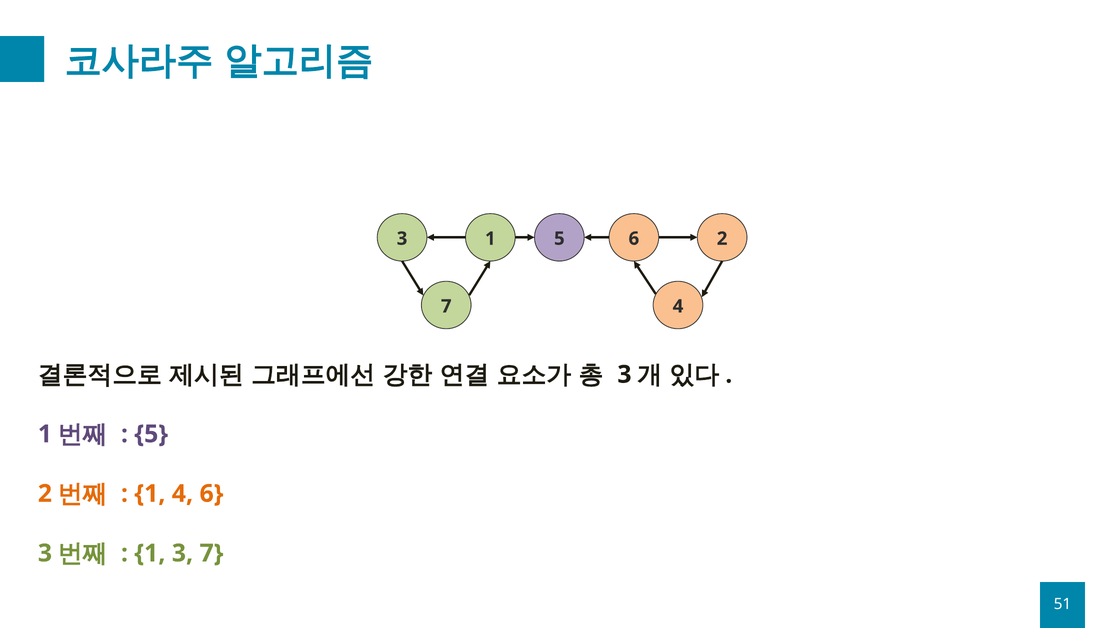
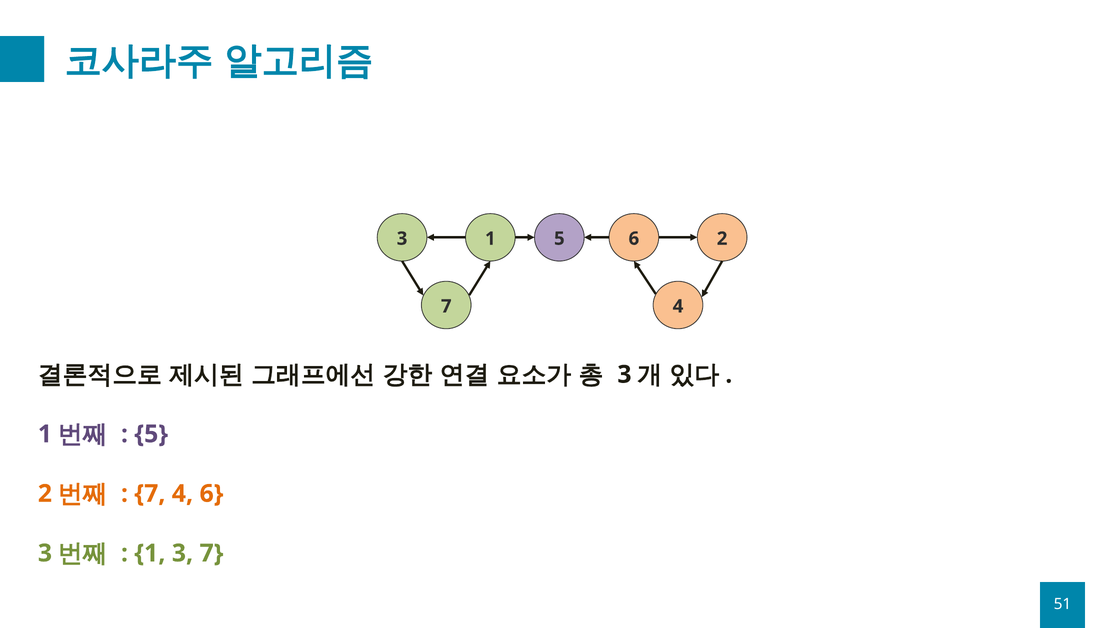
1: 1 -> 7 (150, 493)
